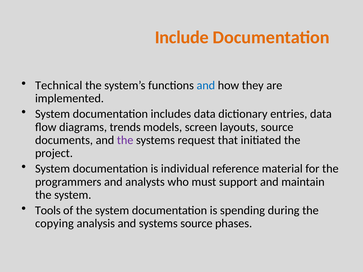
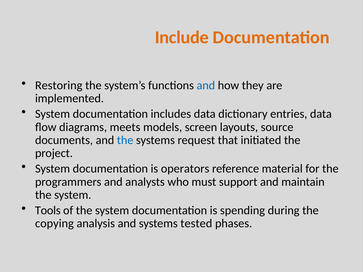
Technical: Technical -> Restoring (59, 85)
trends: trends -> meets (125, 127)
the colour: purple -> blue (125, 140)
individual: individual -> operators (185, 169)
systems source: source -> tested (196, 224)
